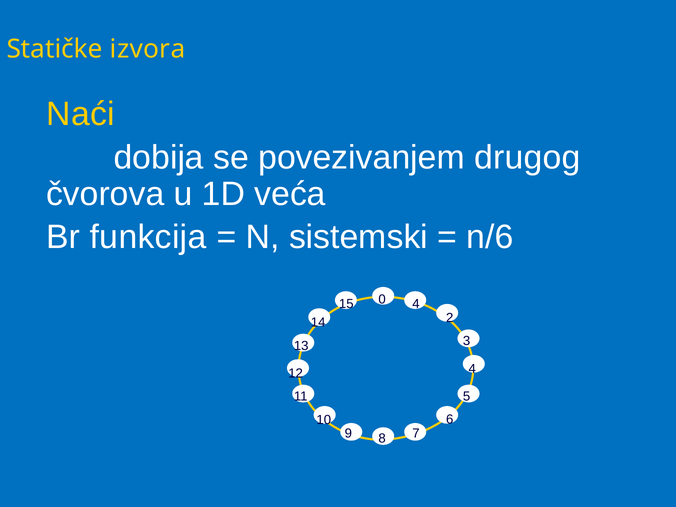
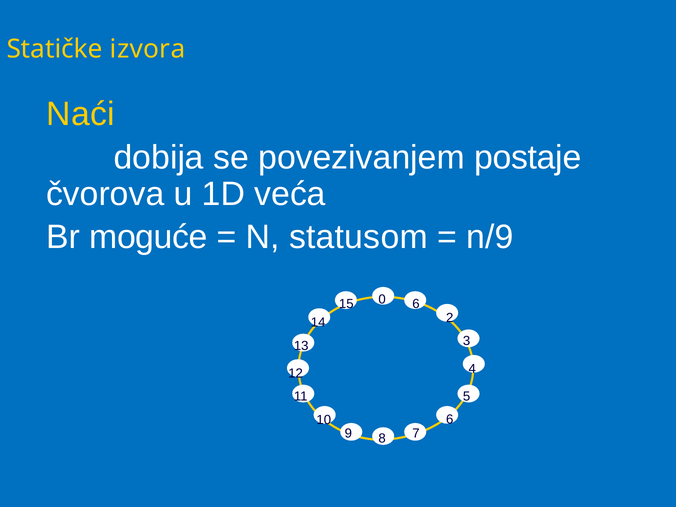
drugog: drugog -> postaje (528, 158)
funkcija: funkcija -> moguće (148, 237)
sistemski: sistemski -> statusom (358, 237)
n/6: n/6 -> n/9 (490, 237)
0 4: 4 -> 6 (416, 304)
